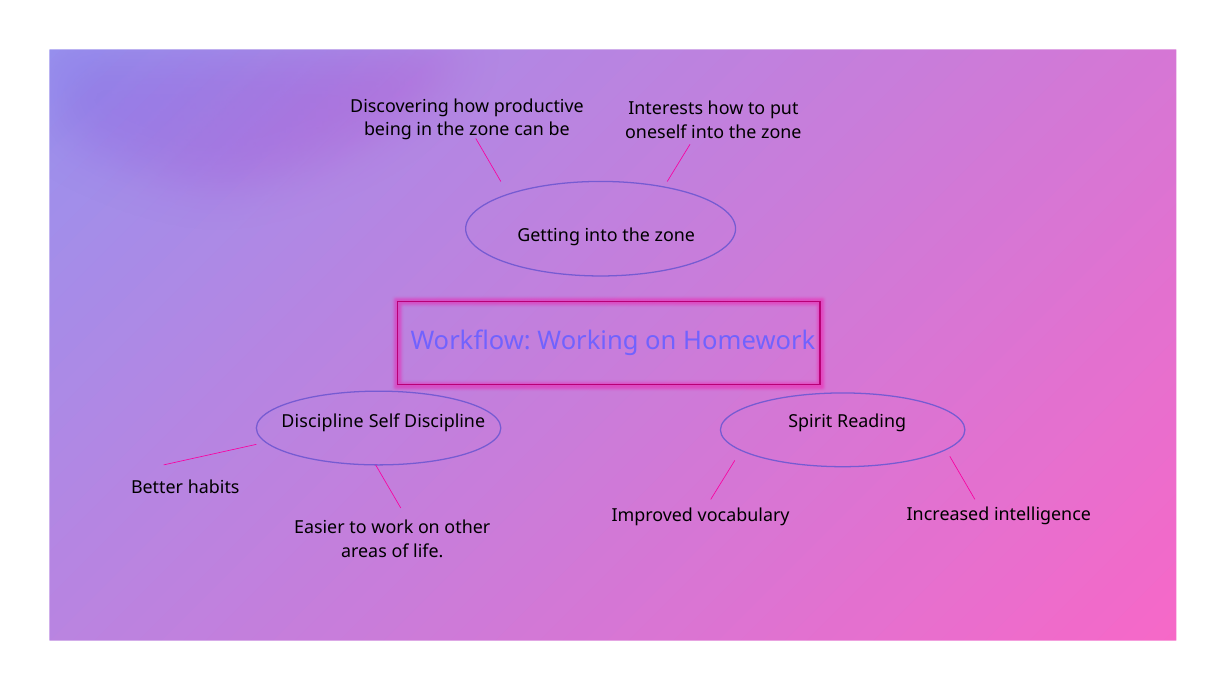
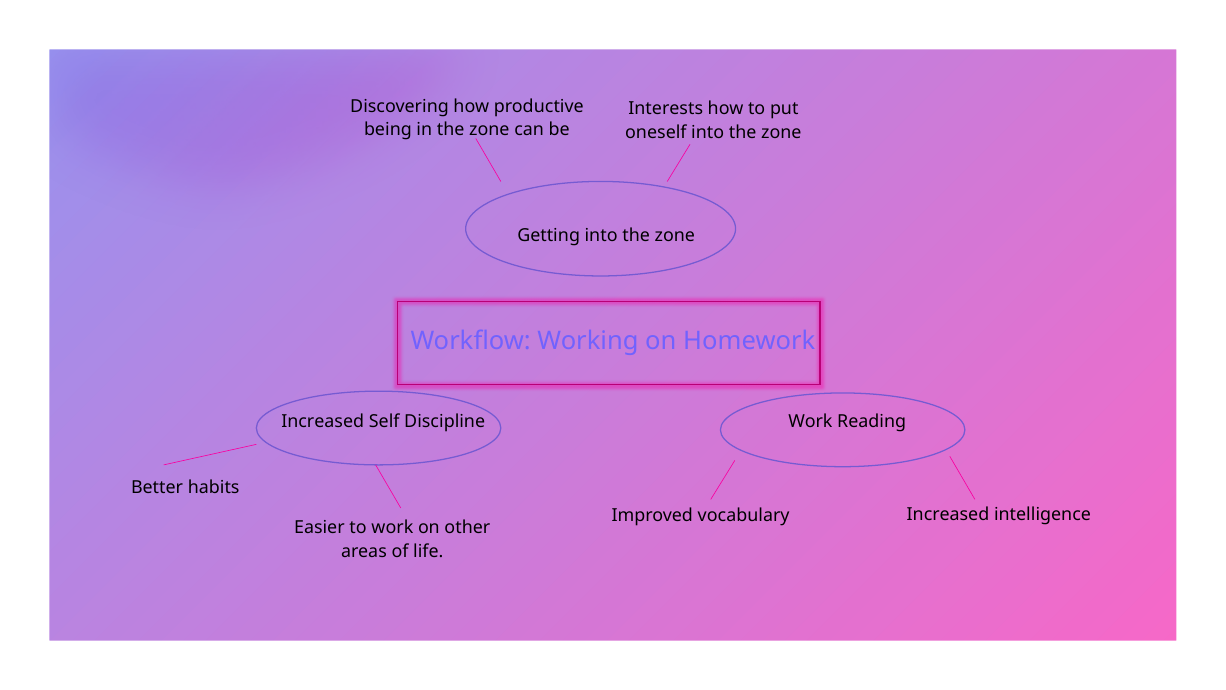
Discipline: Discipline -> Increased (323, 421)
Discipline Spirit: Spirit -> Work (810, 421)
